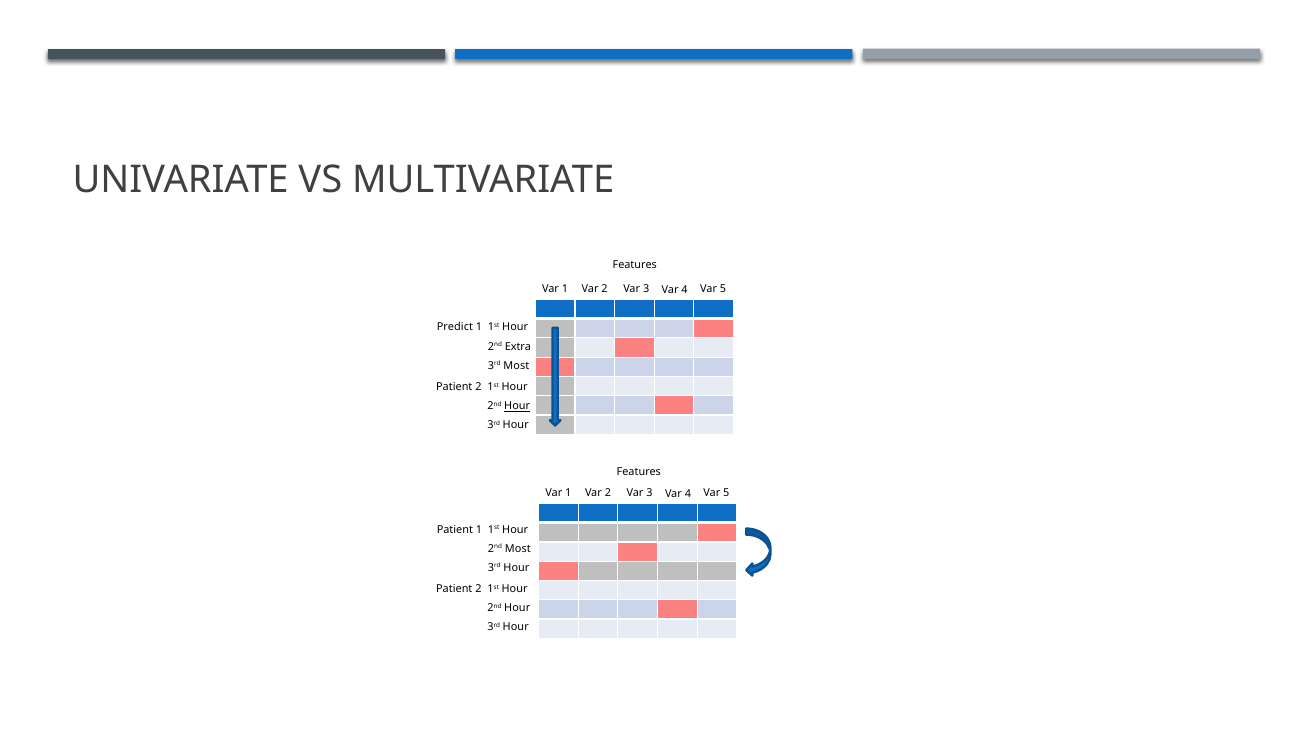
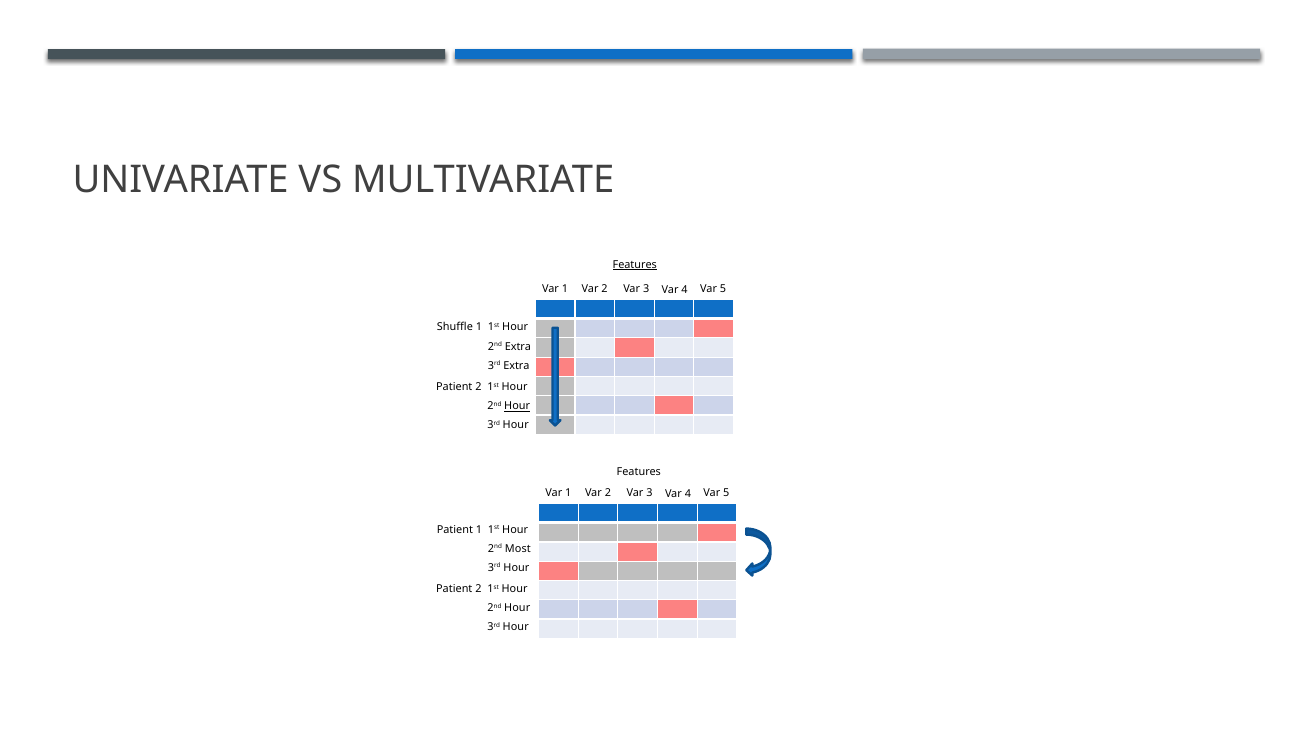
Features underline: none -> present (635, 265)
Predict: Predict -> Shuffle (455, 327)
3rd Most: Most -> Extra (516, 365)
